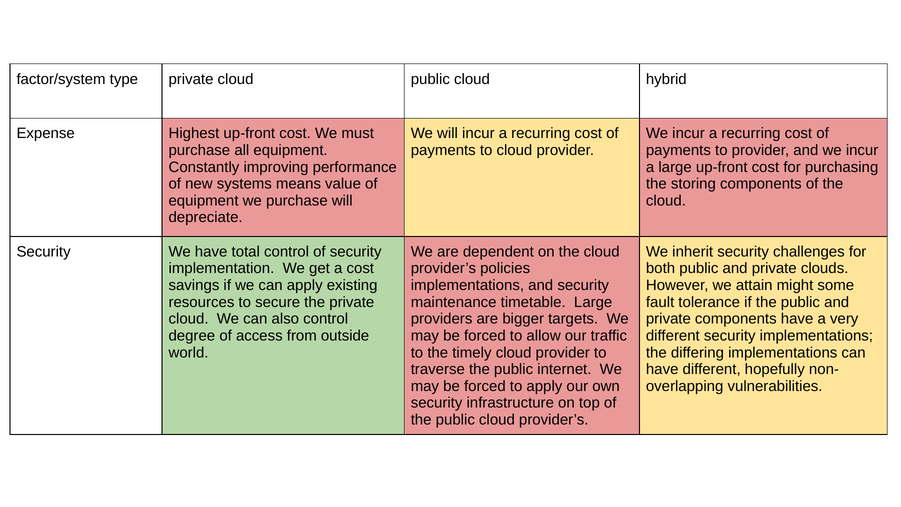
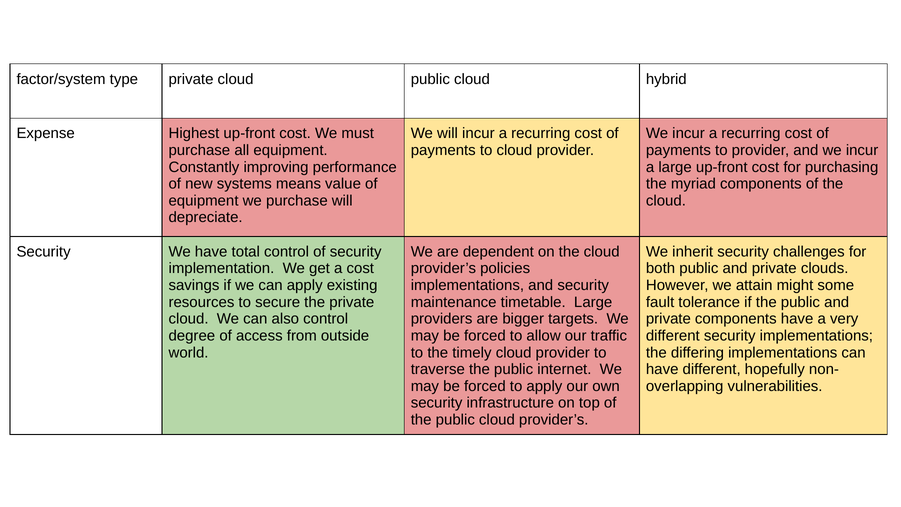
storing: storing -> myriad (693, 184)
